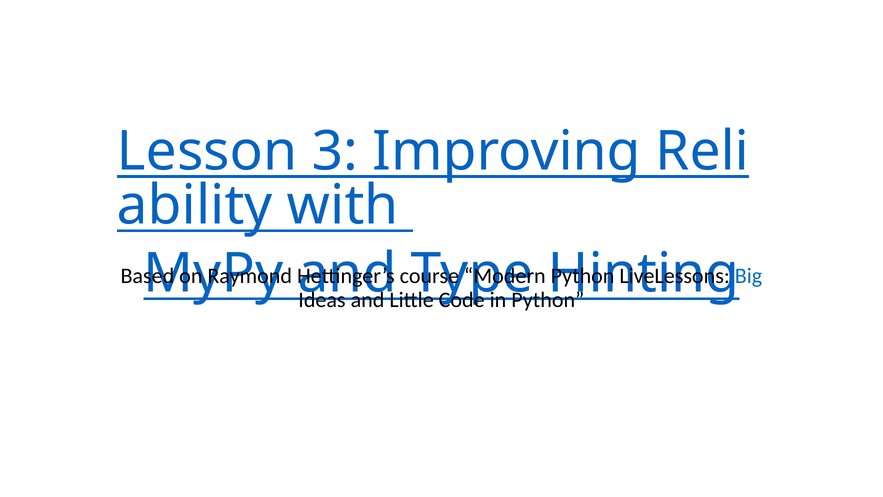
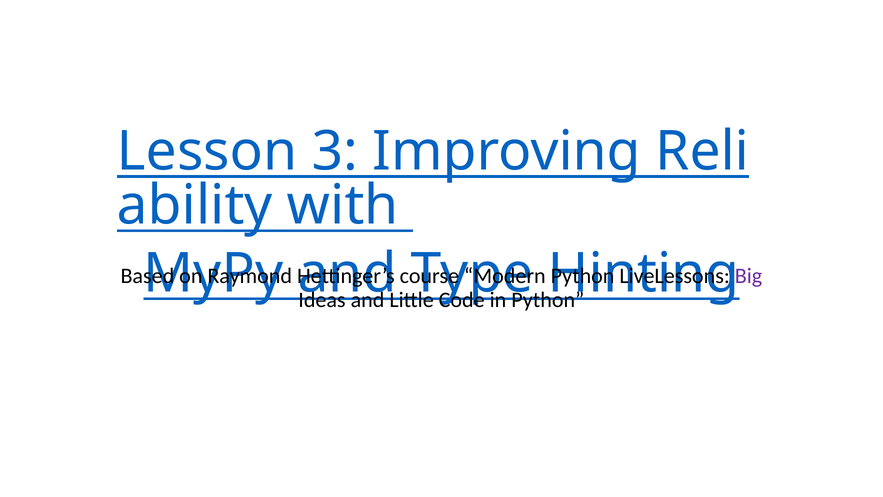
Big colour: blue -> purple (748, 276)
